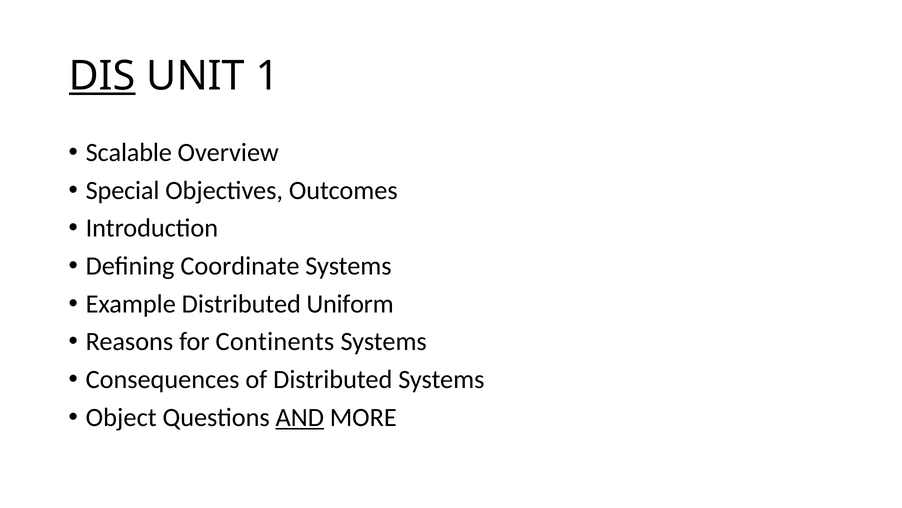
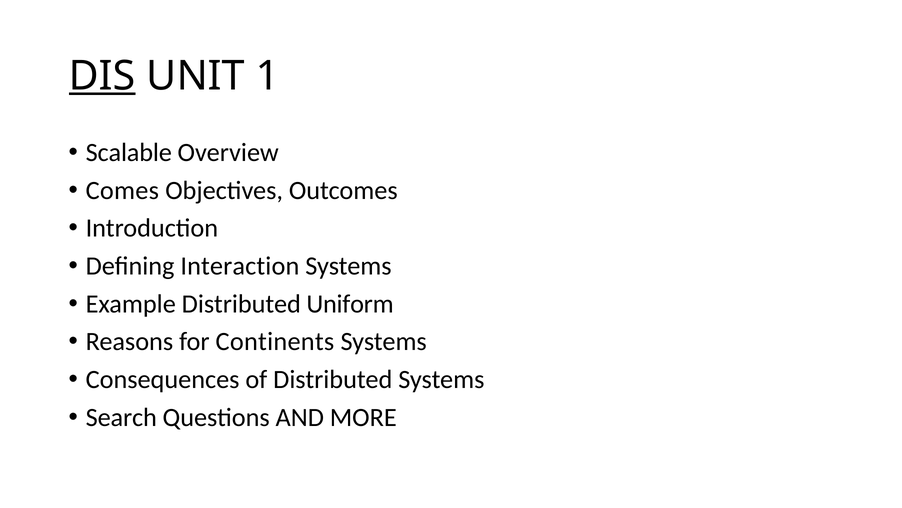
Special: Special -> Comes (122, 190)
Coordinate: Coordinate -> Interaction (240, 266)
Object: Object -> Search (121, 417)
AND underline: present -> none (300, 417)
